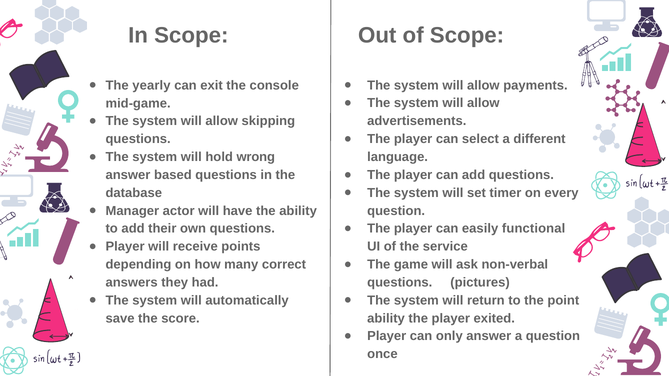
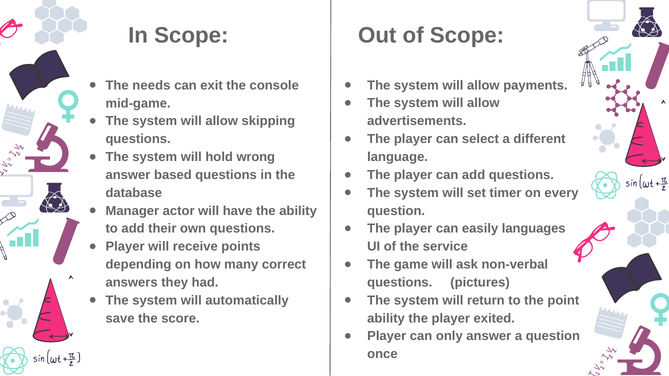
yearly: yearly -> needs (151, 85)
functional: functional -> languages (534, 229)
